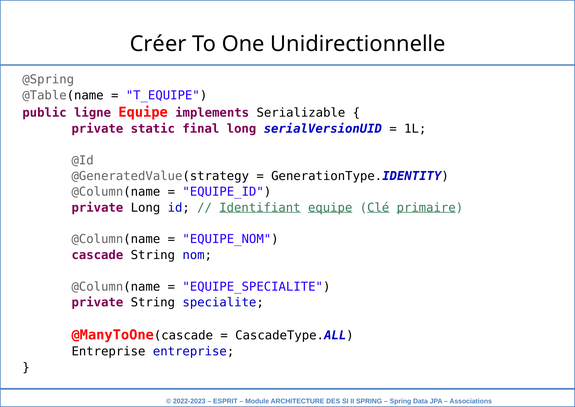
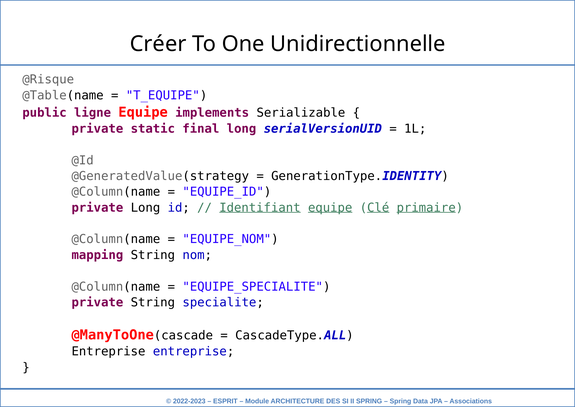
@Spring: @Spring -> @Risque (48, 80)
cascade: cascade -> mapping (97, 255)
